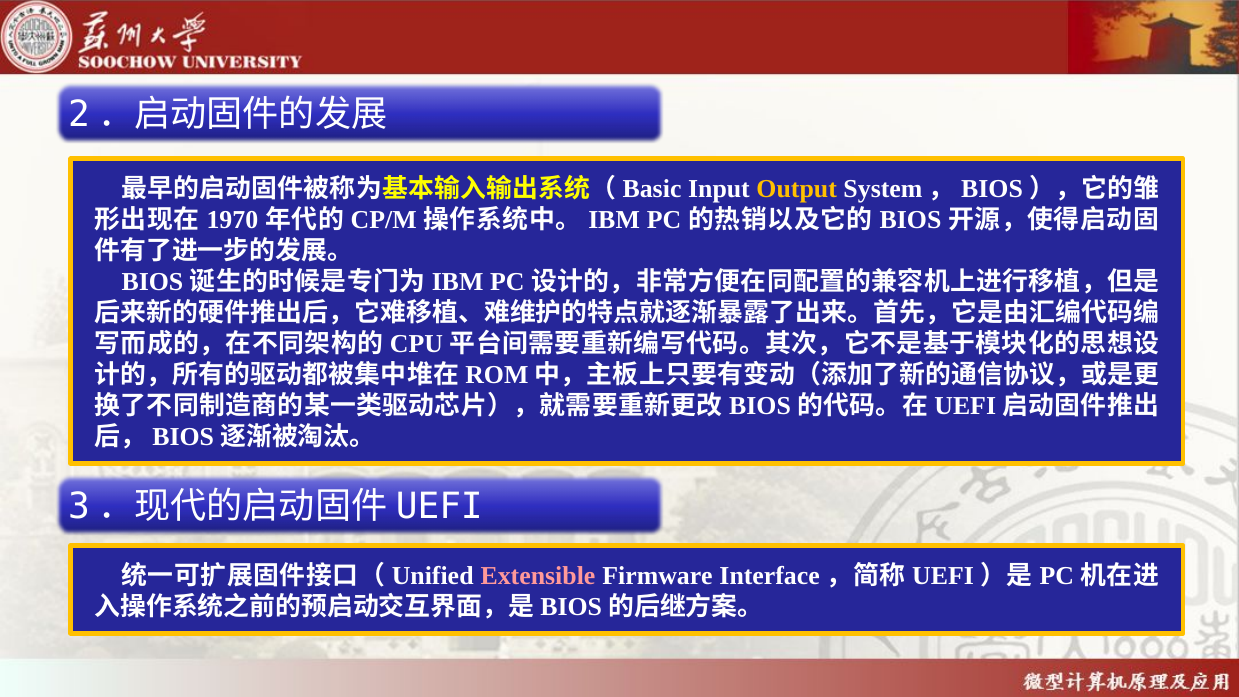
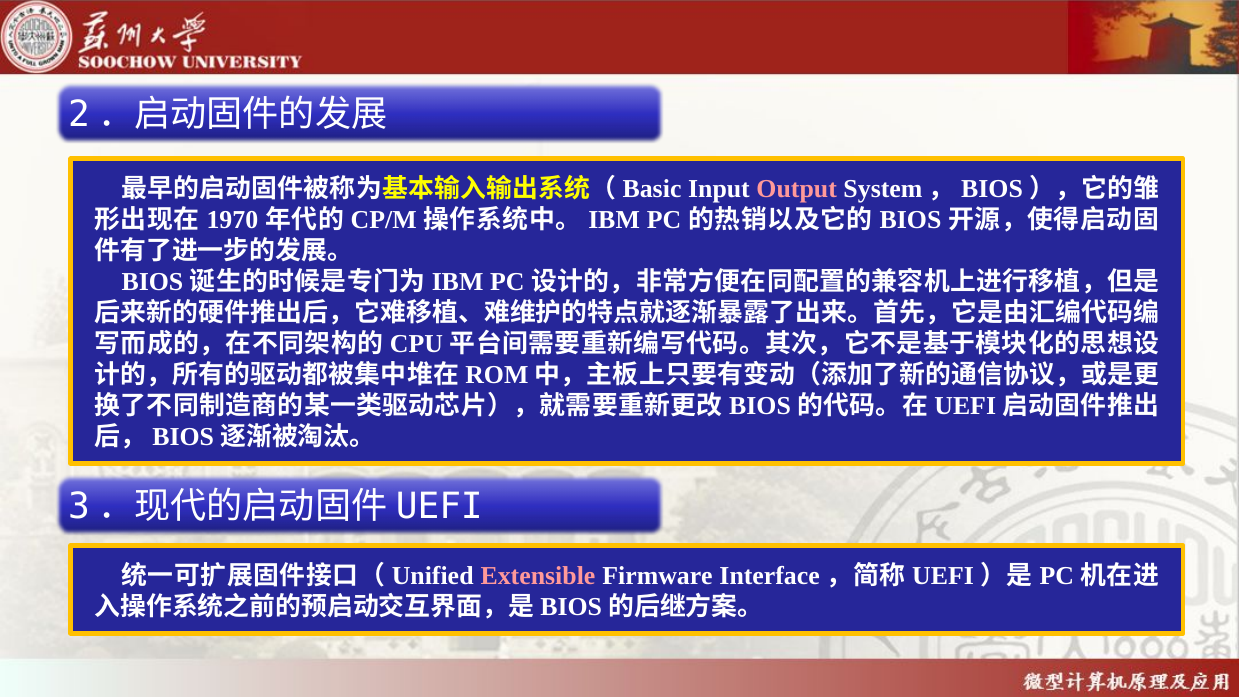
Output colour: yellow -> pink (797, 189)
